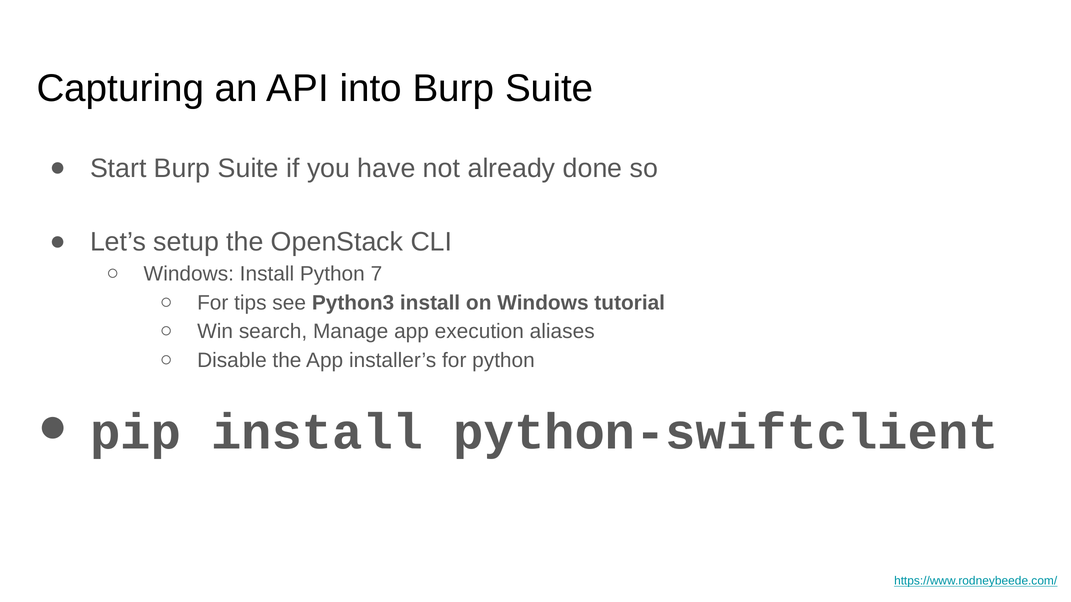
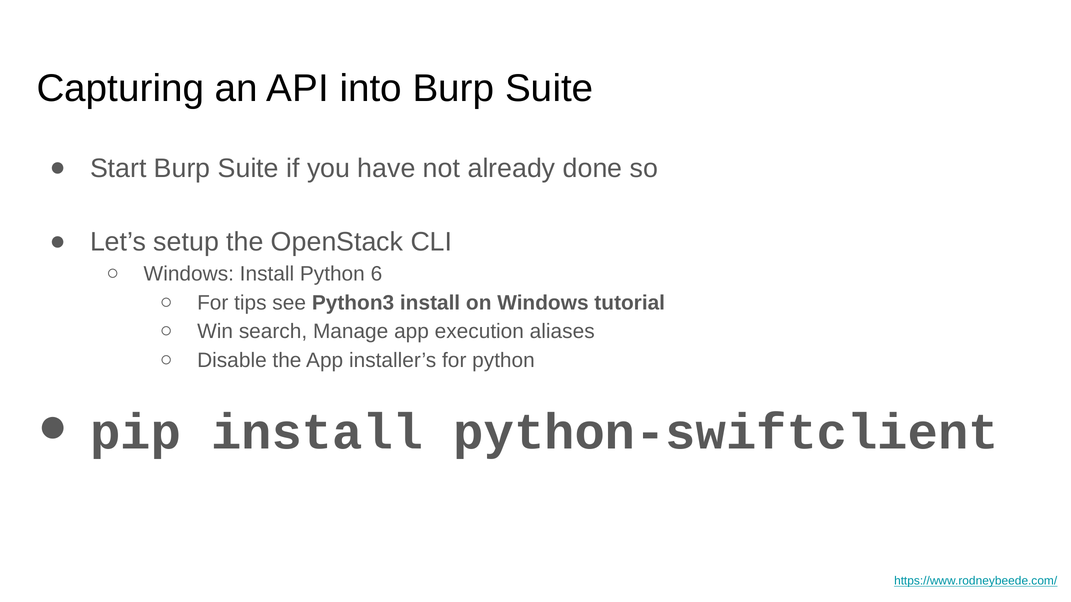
7: 7 -> 6 (376, 274)
